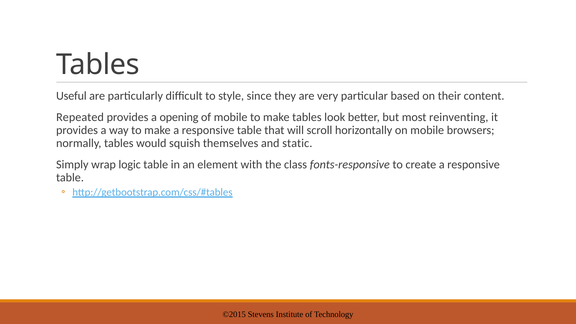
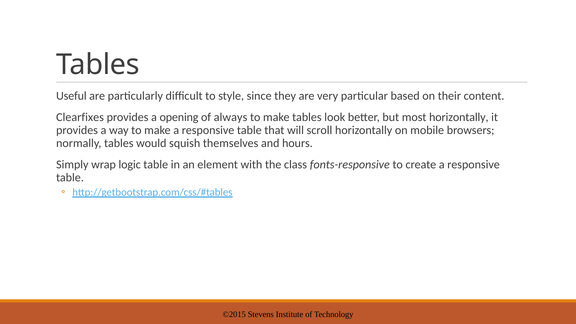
Repeated: Repeated -> Clearfixes (80, 117)
of mobile: mobile -> always (231, 117)
most reinventing: reinventing -> horizontally (459, 117)
static: static -> hours (297, 143)
